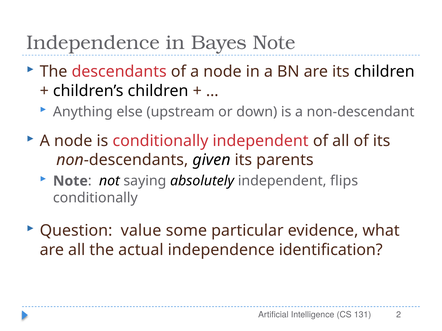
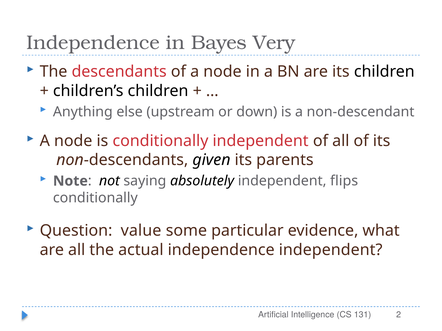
Bayes Note: Note -> Very (274, 43)
independence identification: identification -> independent (331, 250)
